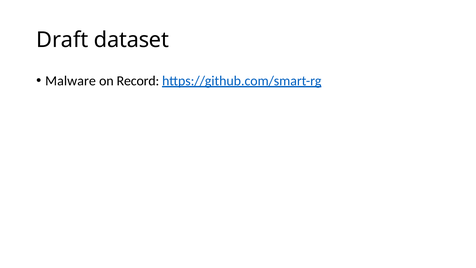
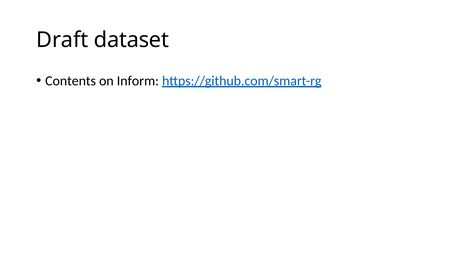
Malware: Malware -> Contents (71, 81)
Record: Record -> Inform (138, 81)
